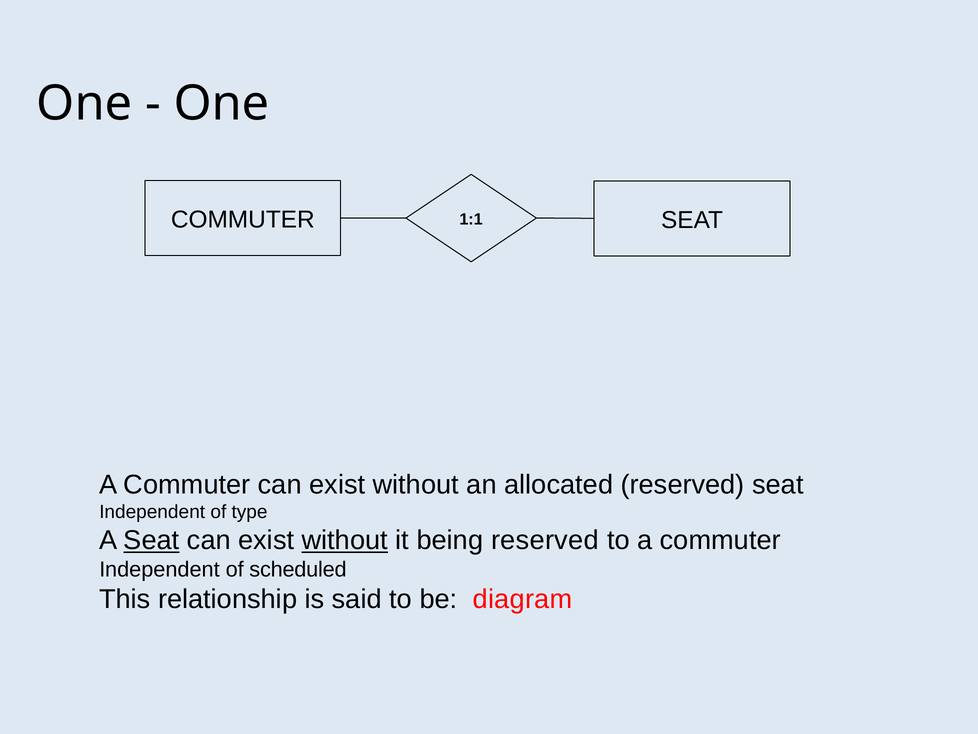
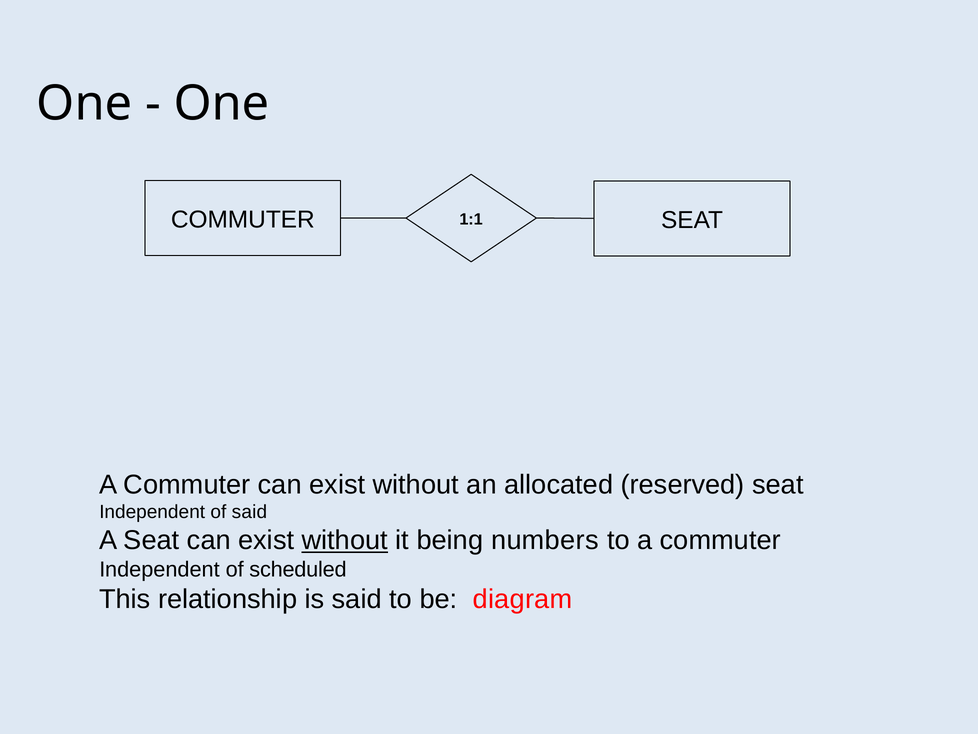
of type: type -> said (249, 512)
Seat underline: present -> none (151, 540)
being reserved: reserved -> numbers (545, 540)
